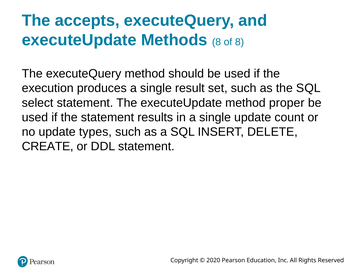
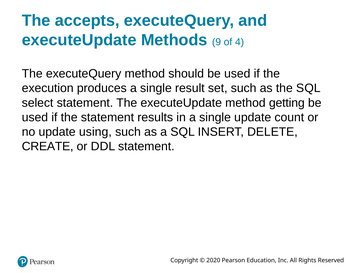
Methods 8: 8 -> 9 (217, 42)
of 8: 8 -> 4 (240, 42)
proper: proper -> getting (287, 103)
types: types -> using (95, 132)
